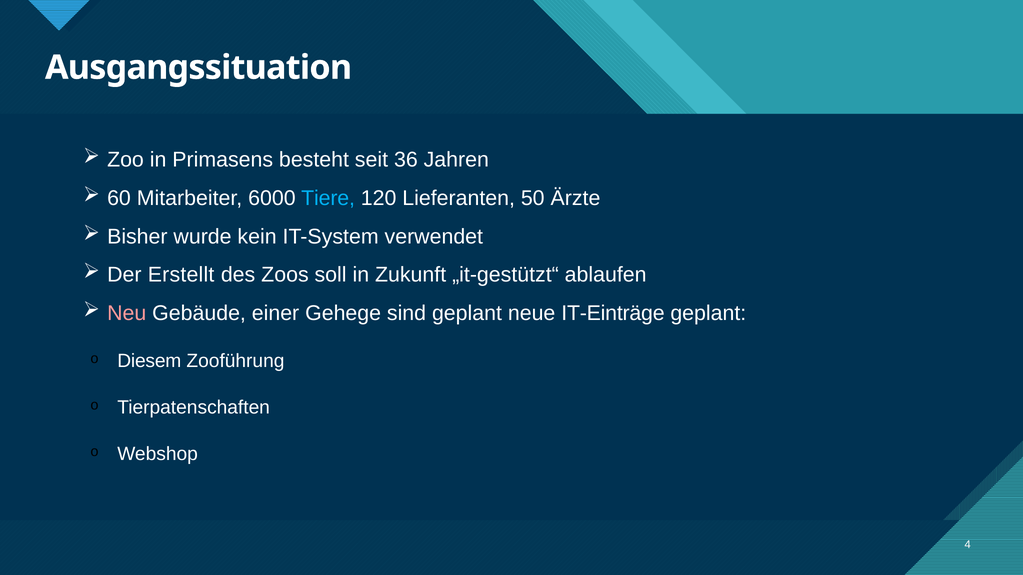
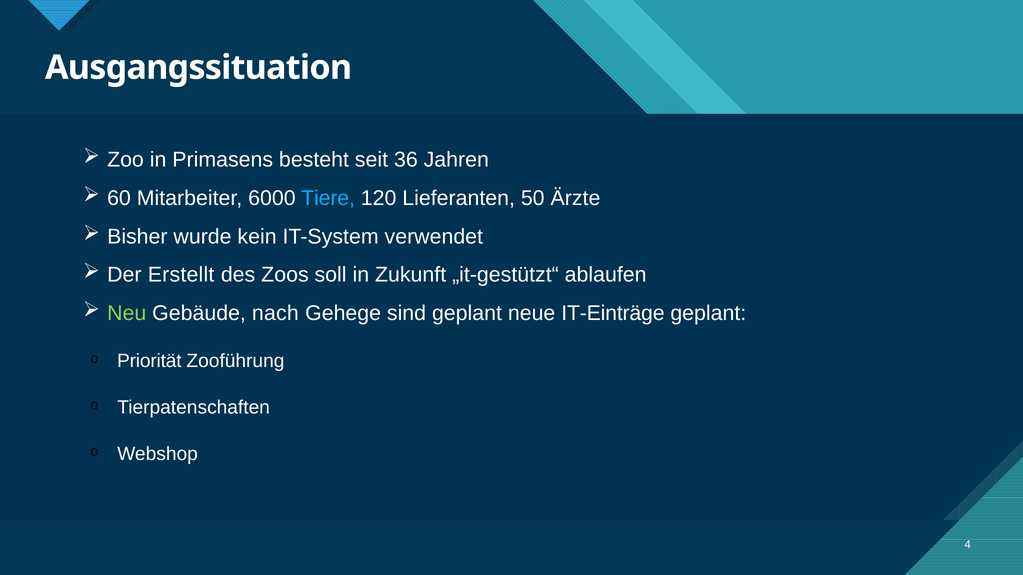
Neu colour: pink -> light green (127, 313)
einer: einer -> nach (275, 313)
Diesem: Diesem -> Priorität (149, 361)
